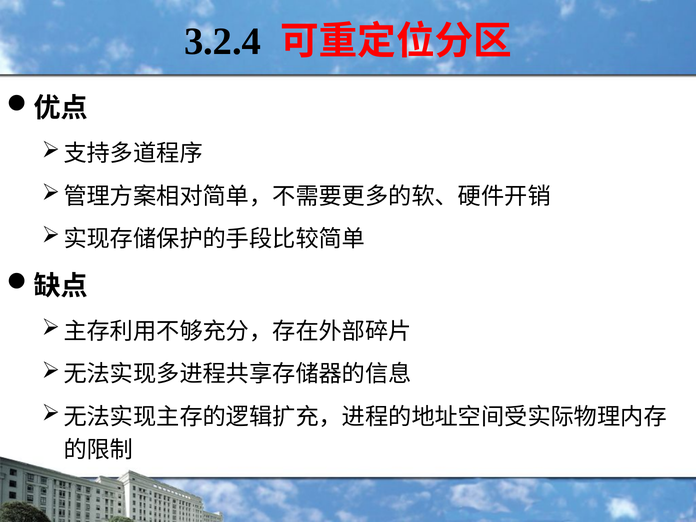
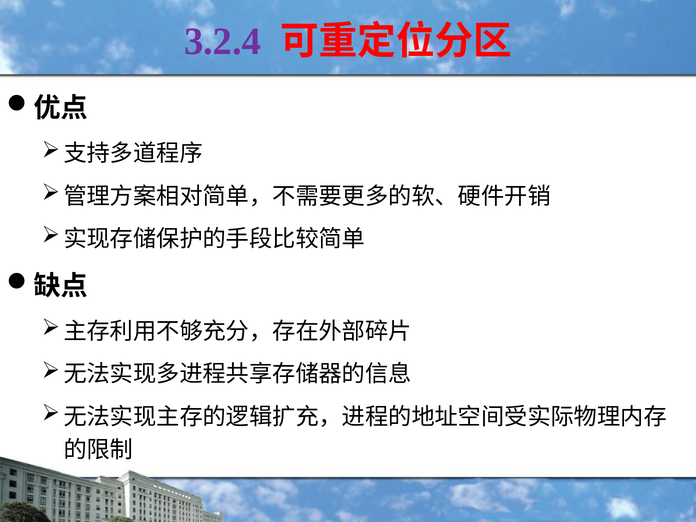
3.2.4 colour: black -> purple (223, 42)
